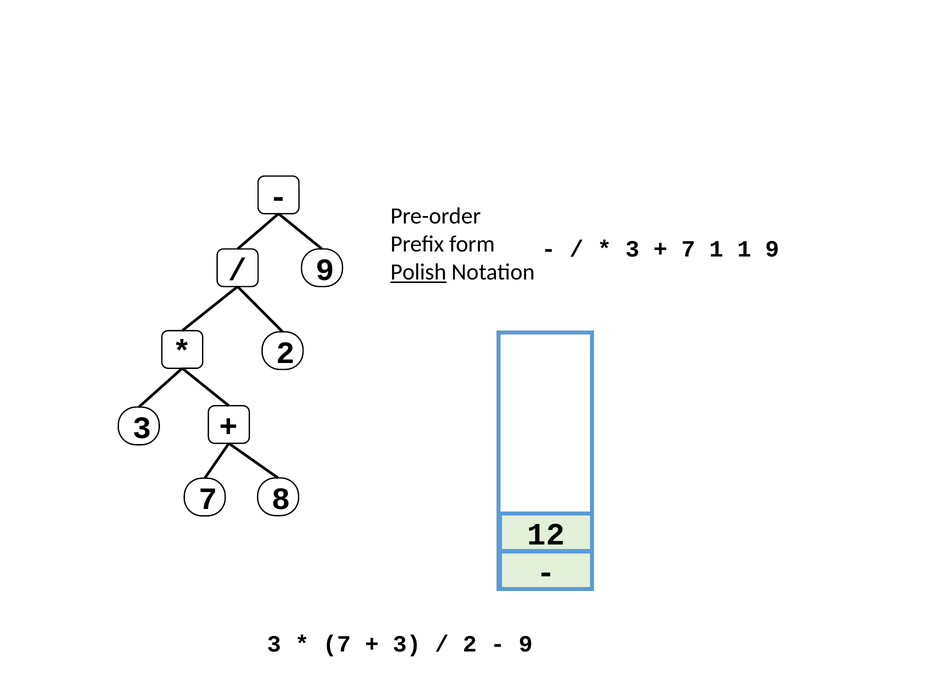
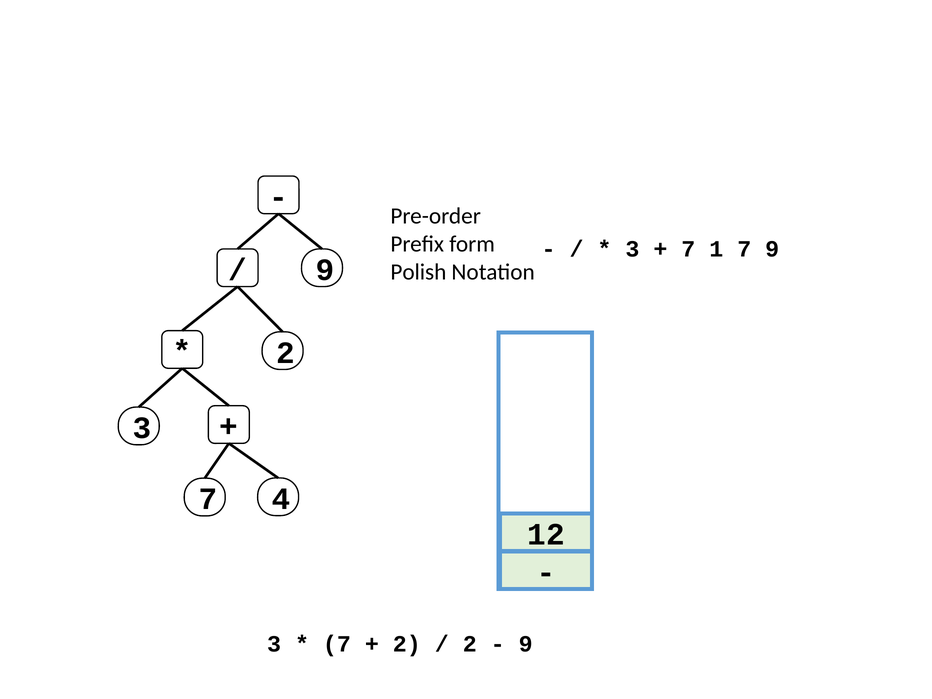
1 1: 1 -> 7 (744, 249)
Polish underline: present -> none (418, 272)
8: 8 -> 4 (281, 499)
3: 3 -> 2 (407, 644)
